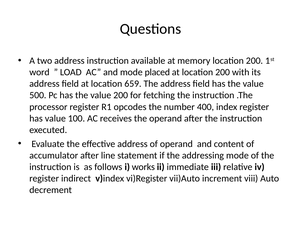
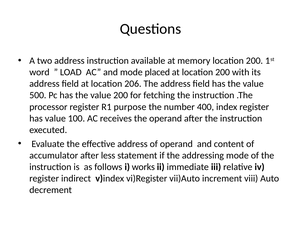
659: 659 -> 206 (133, 84)
opcodes: opcodes -> purpose (130, 107)
line: line -> less (108, 155)
